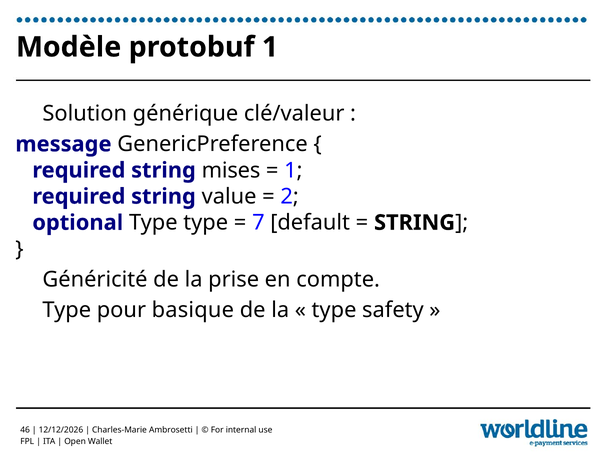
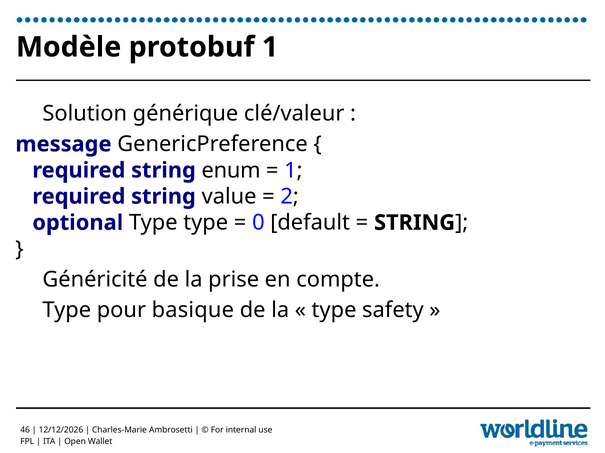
mises: mises -> enum (231, 171)
7: 7 -> 0 (258, 223)
